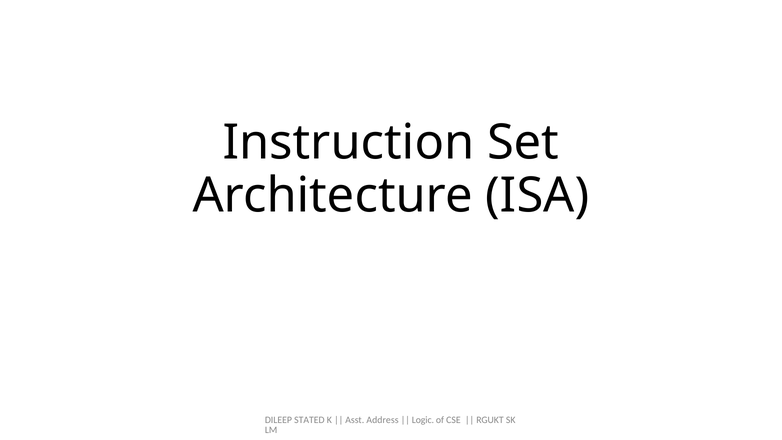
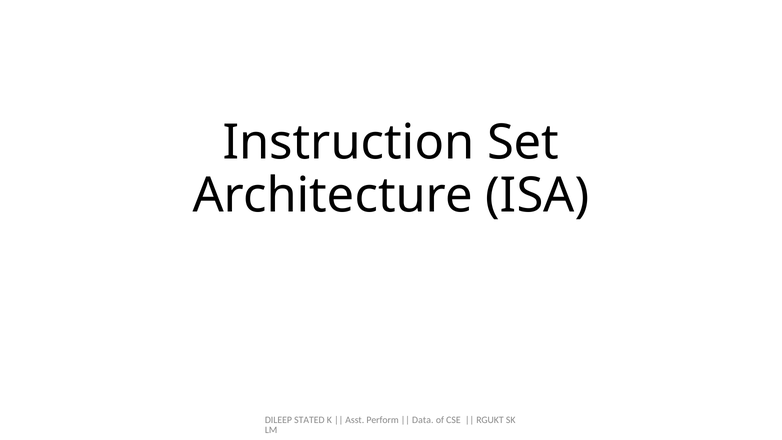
Address: Address -> Perform (383, 420)
Logic: Logic -> Data (423, 420)
